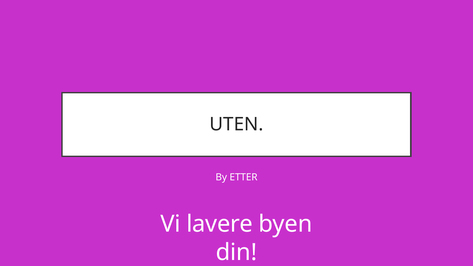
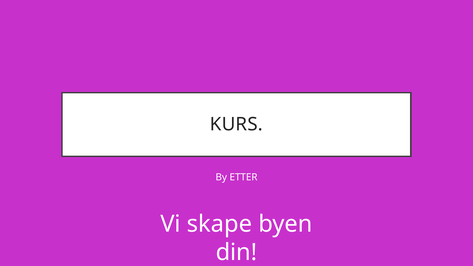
UTEN: UTEN -> KURS (236, 124)
lavere: lavere -> skape (220, 224)
